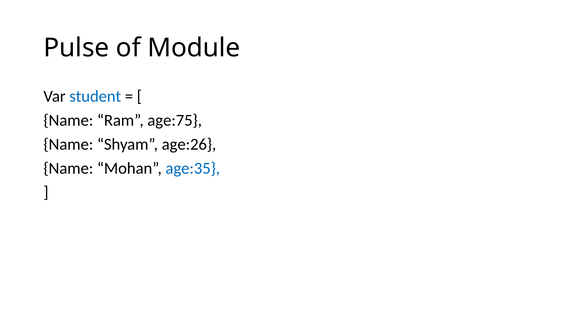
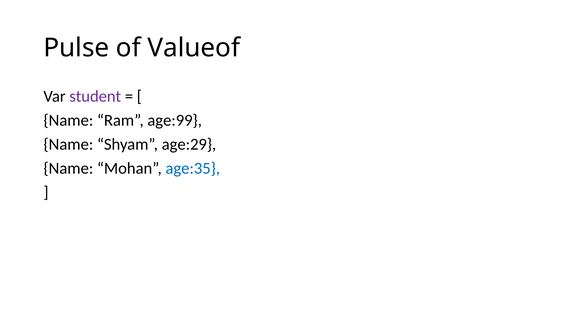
Module: Module -> Valueof (194, 48)
student colour: blue -> purple (95, 96)
age:75: age:75 -> age:99 (175, 120)
age:26: age:26 -> age:29 (189, 144)
